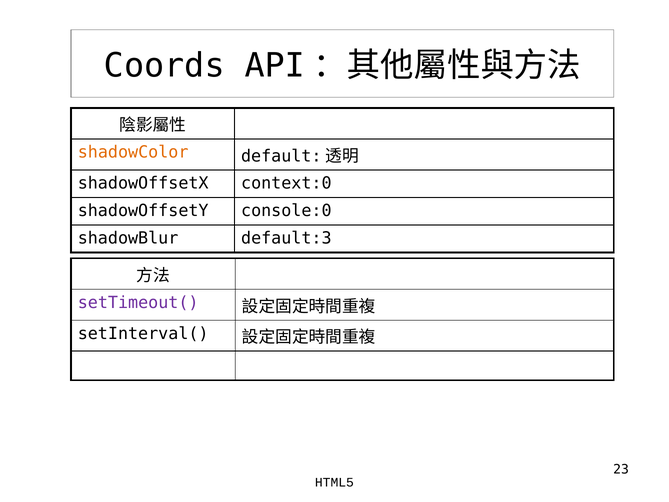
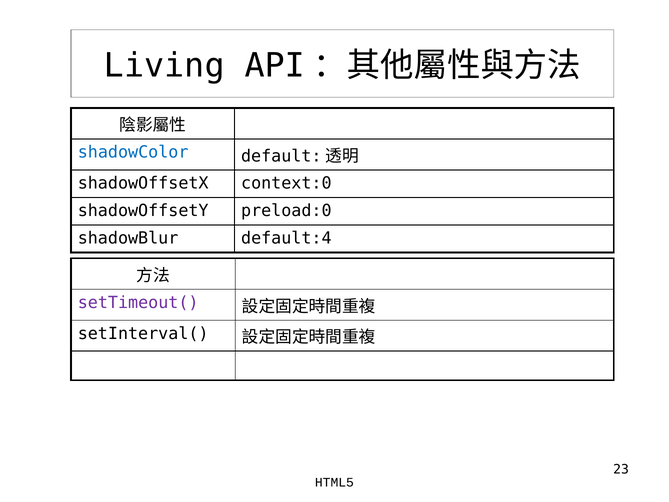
Coords: Coords -> Living (164, 66)
shadowColor colour: orange -> blue (133, 152)
console:0: console:0 -> preload:0 (286, 211)
default:3: default:3 -> default:4 (286, 238)
